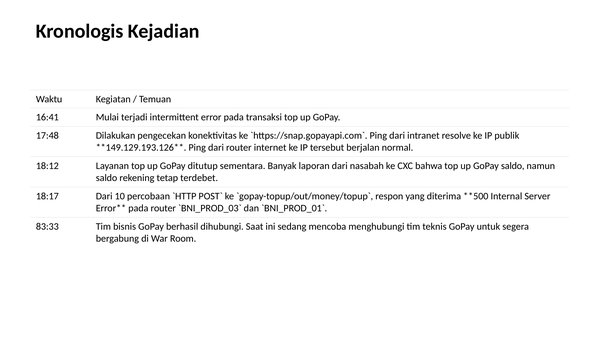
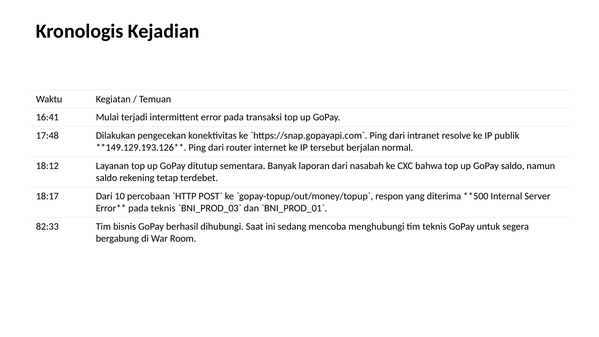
pada router: router -> teknis (163, 208)
83:33: 83:33 -> 82:33 (47, 226)
